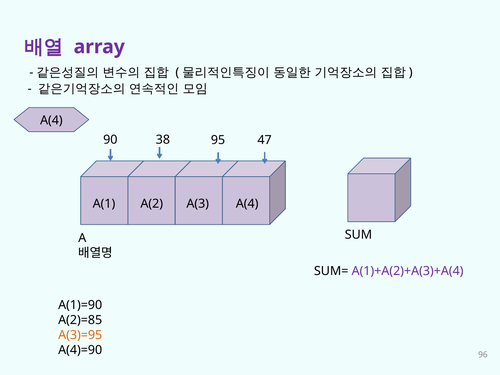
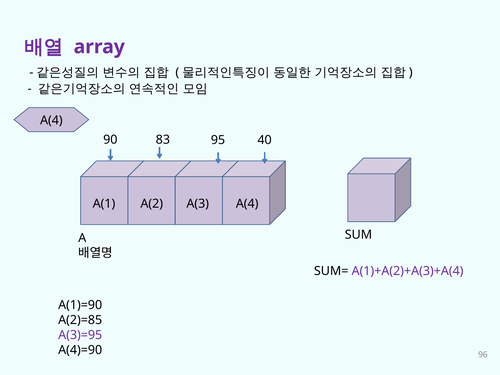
38: 38 -> 83 (163, 140)
47: 47 -> 40 (265, 140)
A(3)=95 colour: orange -> purple (80, 335)
